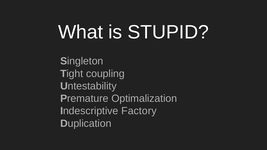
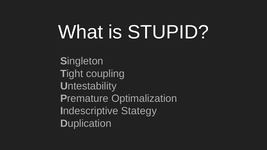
Factory: Factory -> Stategy (139, 111)
